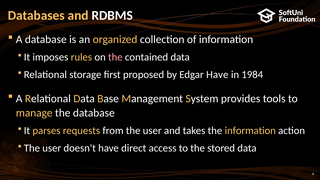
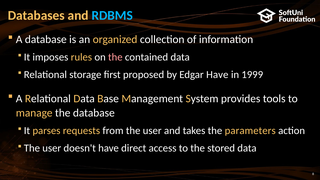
RDBMS colour: white -> light blue (112, 16)
1984: 1984 -> 1999 (252, 75)
the information: information -> parameters (250, 131)
